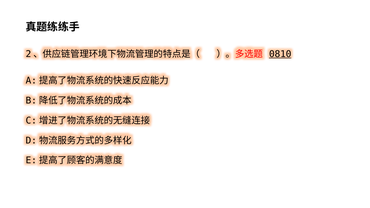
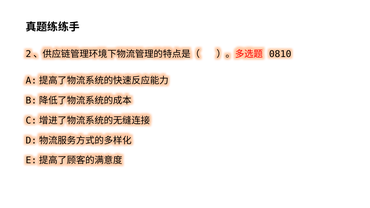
0810 underline: present -> none (280, 54)
